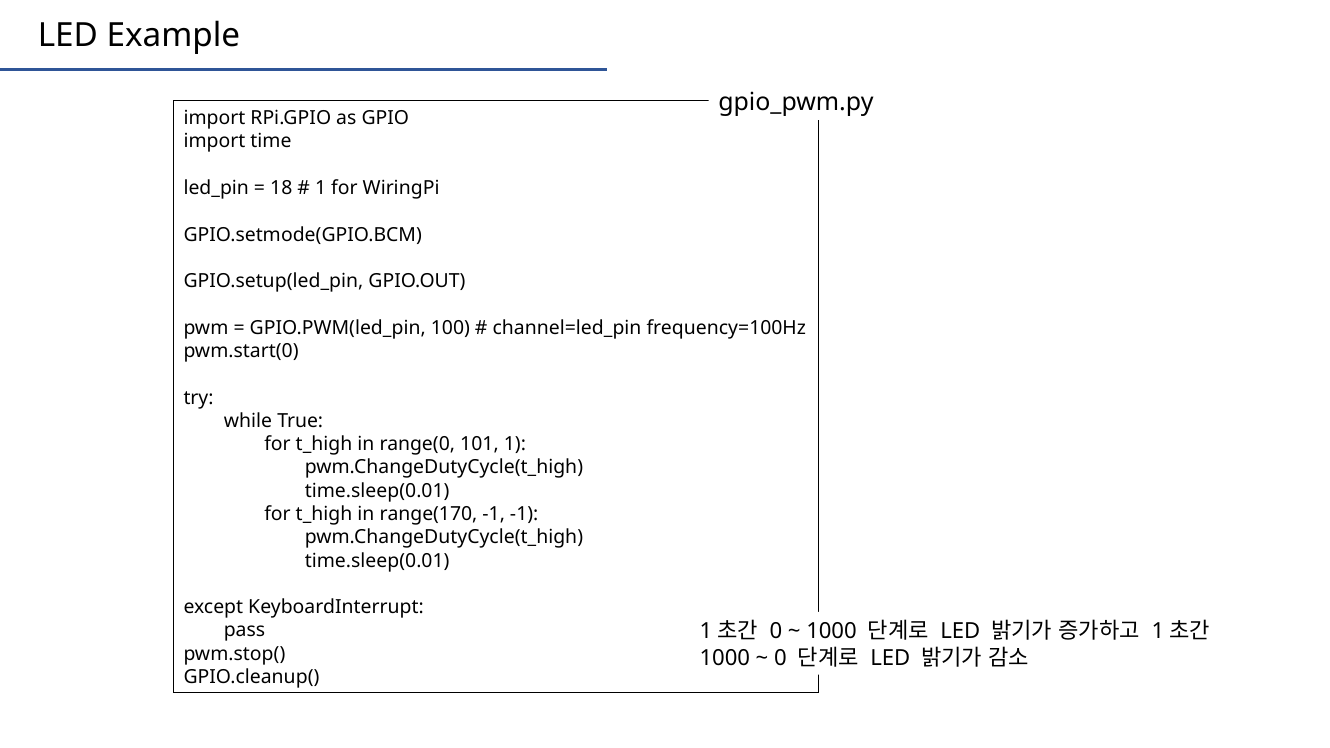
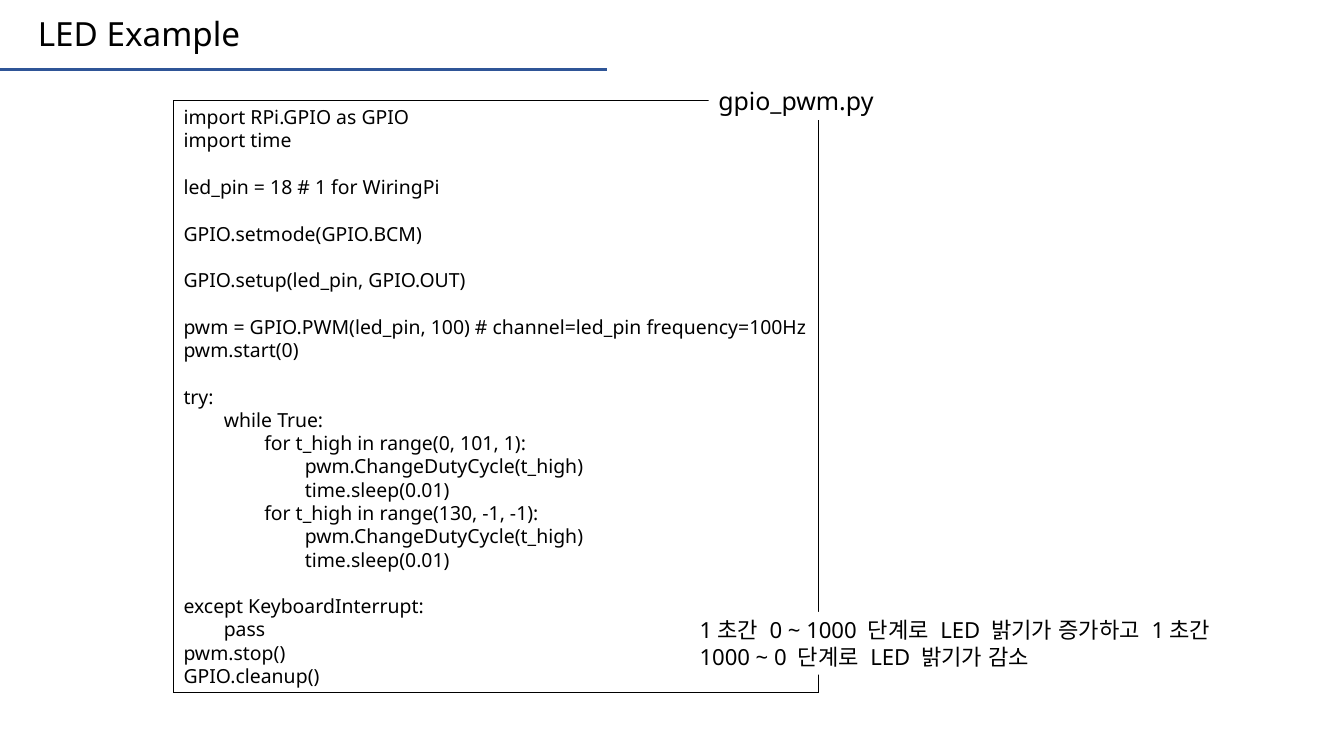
range(170: range(170 -> range(130 (428, 514)
